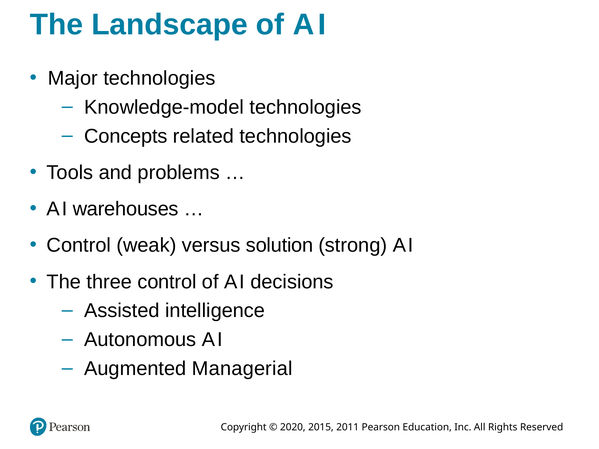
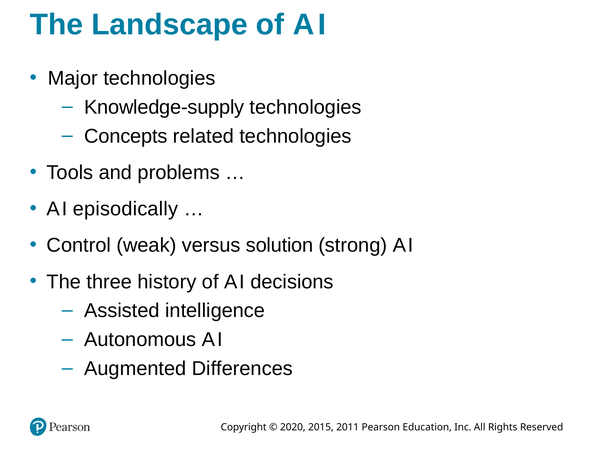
Knowledge-model: Knowledge-model -> Knowledge-supply (164, 107)
warehouses: warehouses -> episodically (125, 209)
three control: control -> history (167, 282)
Managerial: Managerial -> Differences (242, 369)
